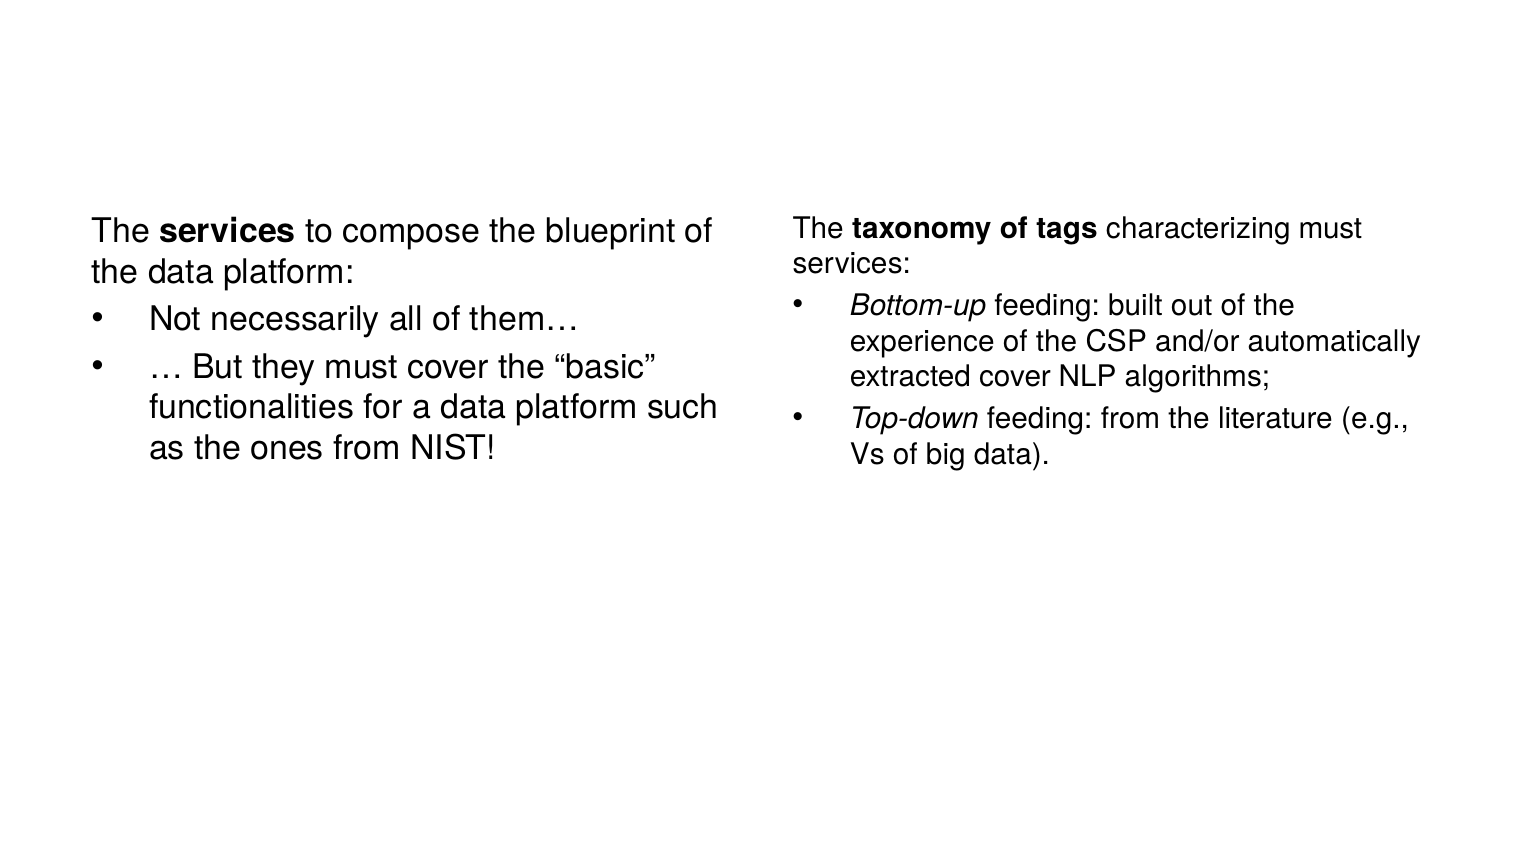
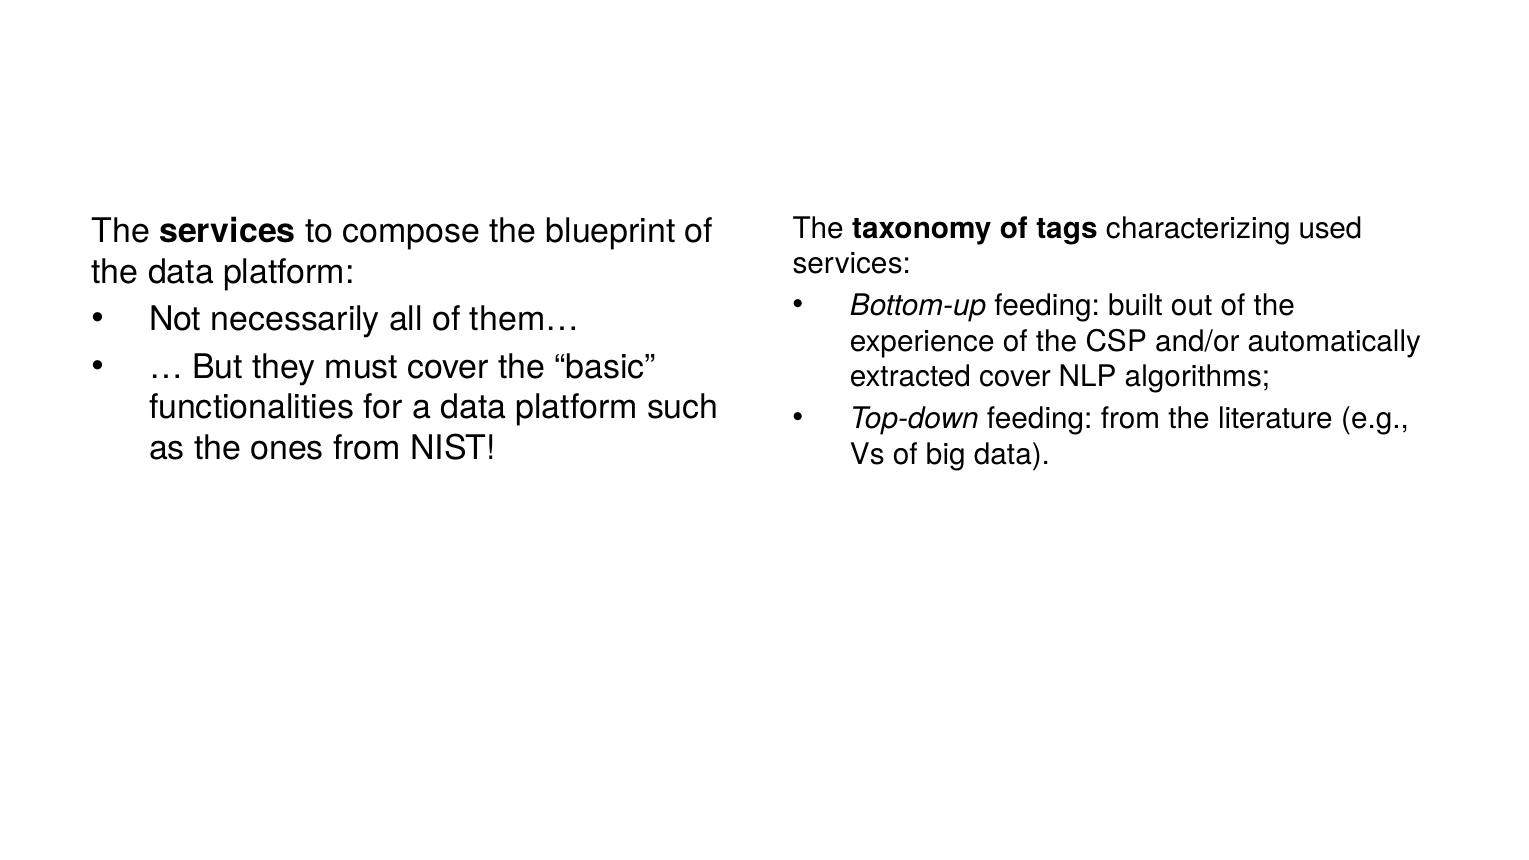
characterizing must: must -> used (1330, 228)
